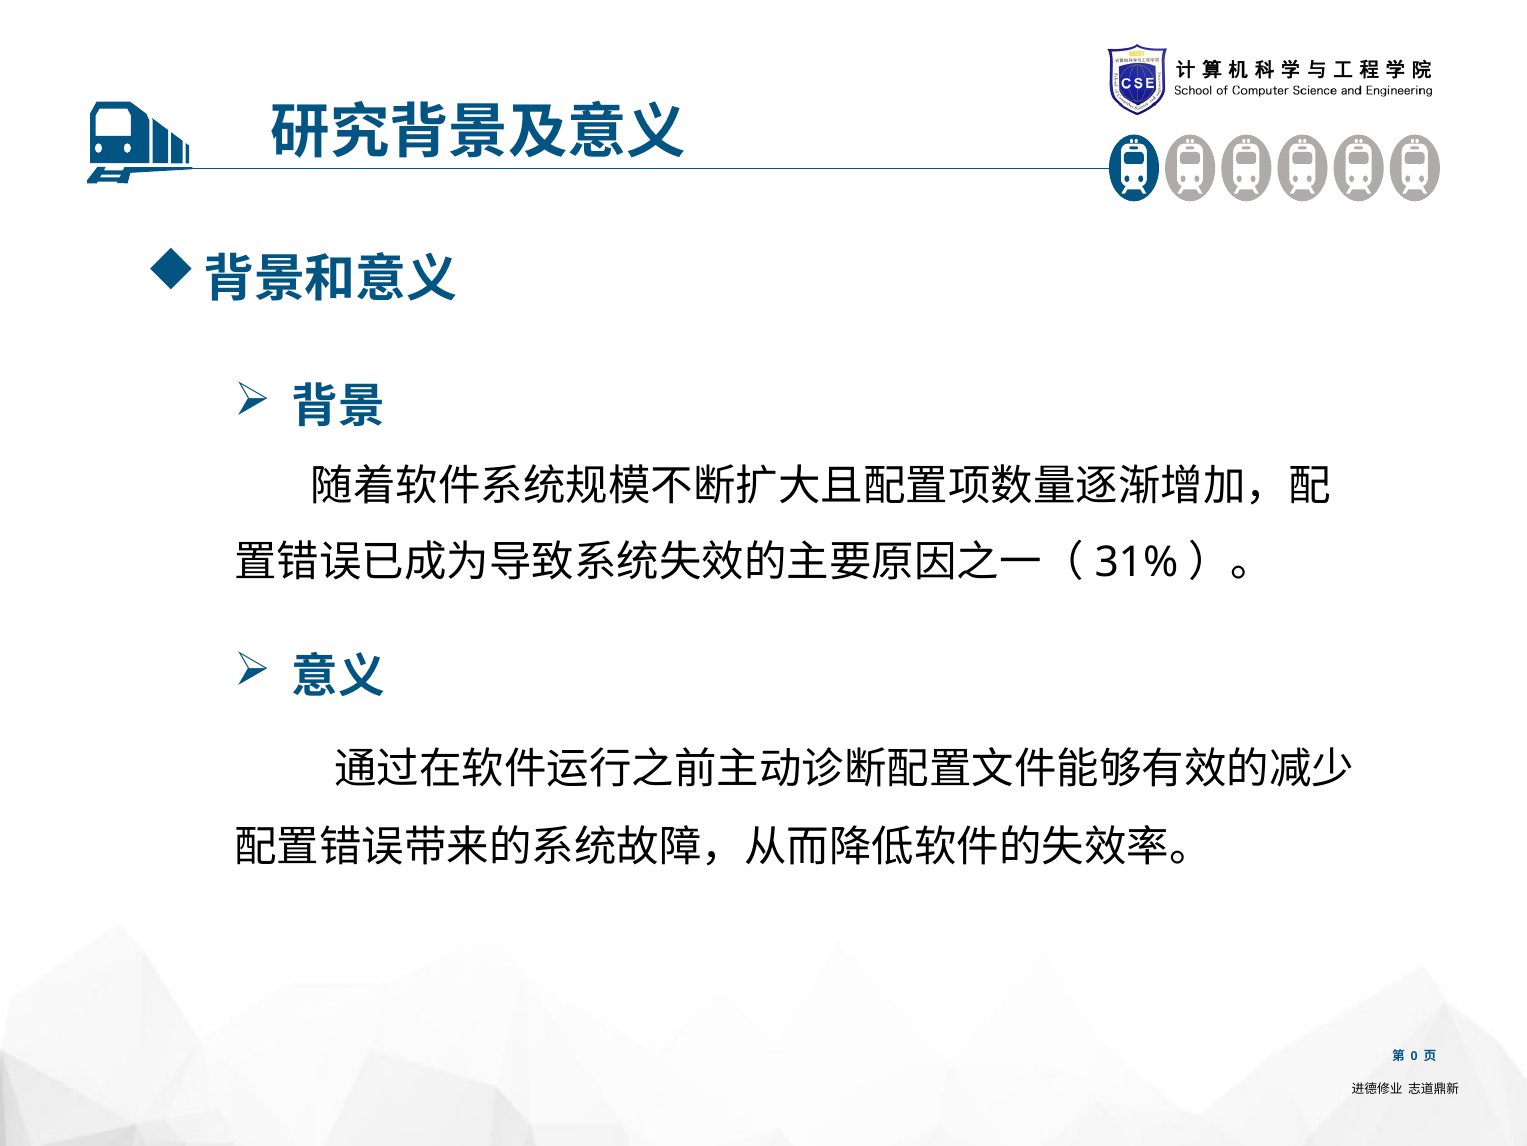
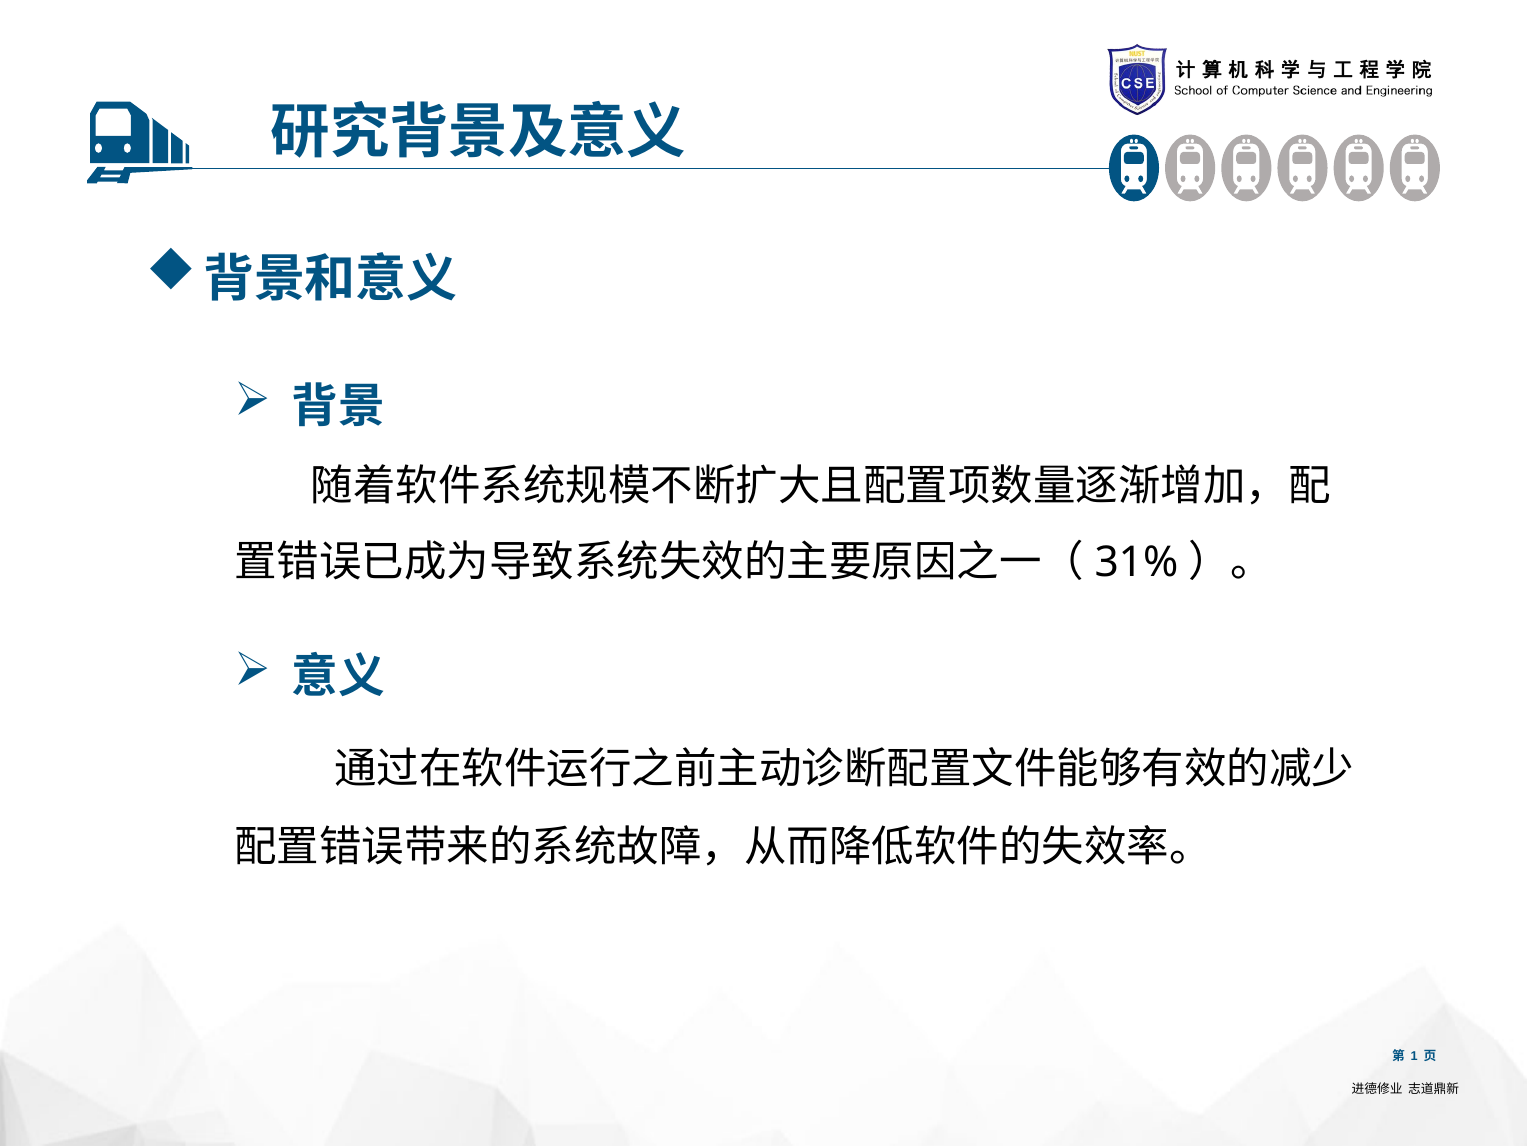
0: 0 -> 1 (1414, 1055)
